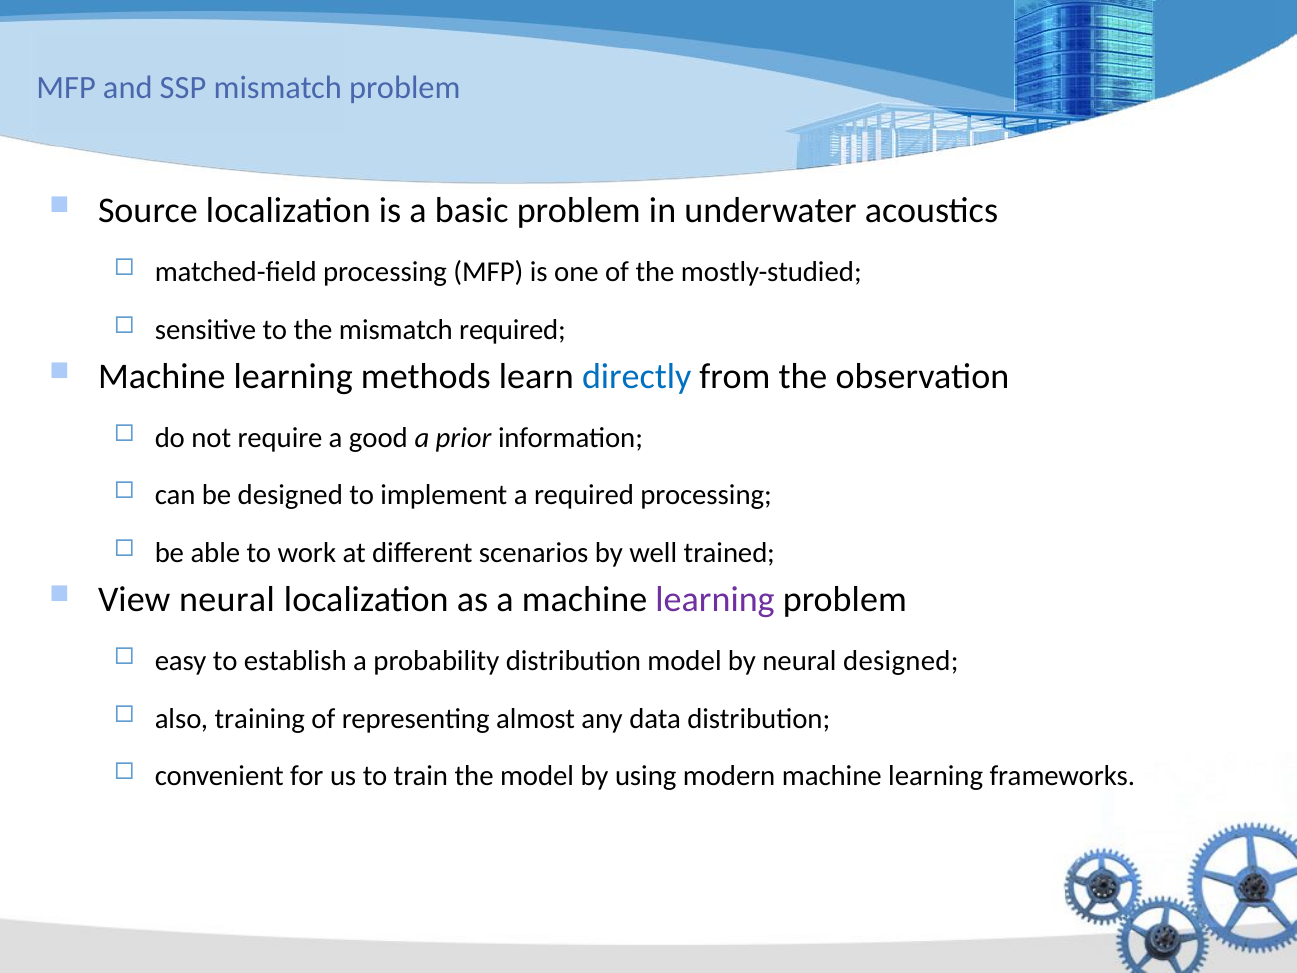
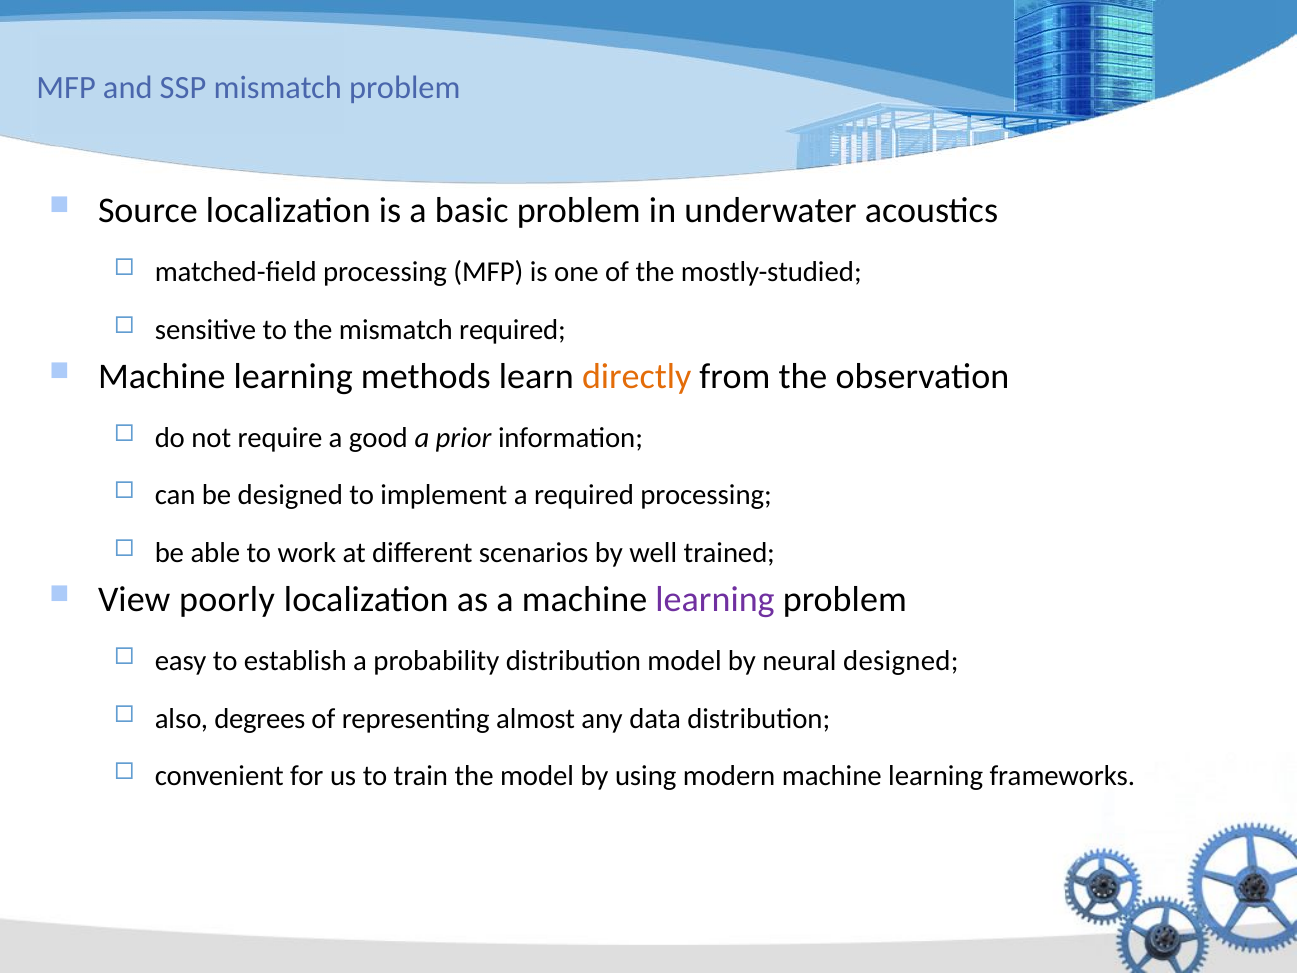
directly colour: blue -> orange (637, 376)
View neural: neural -> poorly (227, 599)
training: training -> degrees (260, 718)
